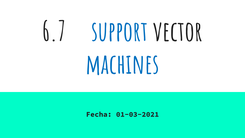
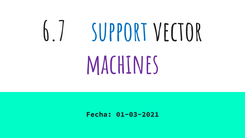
machines colour: blue -> purple (122, 65)
